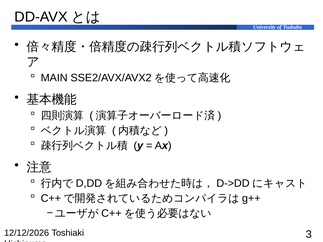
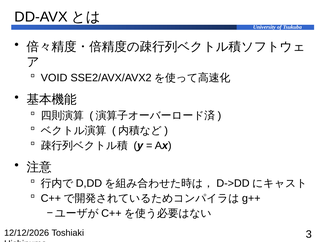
MAIN: MAIN -> VOID (54, 78)
